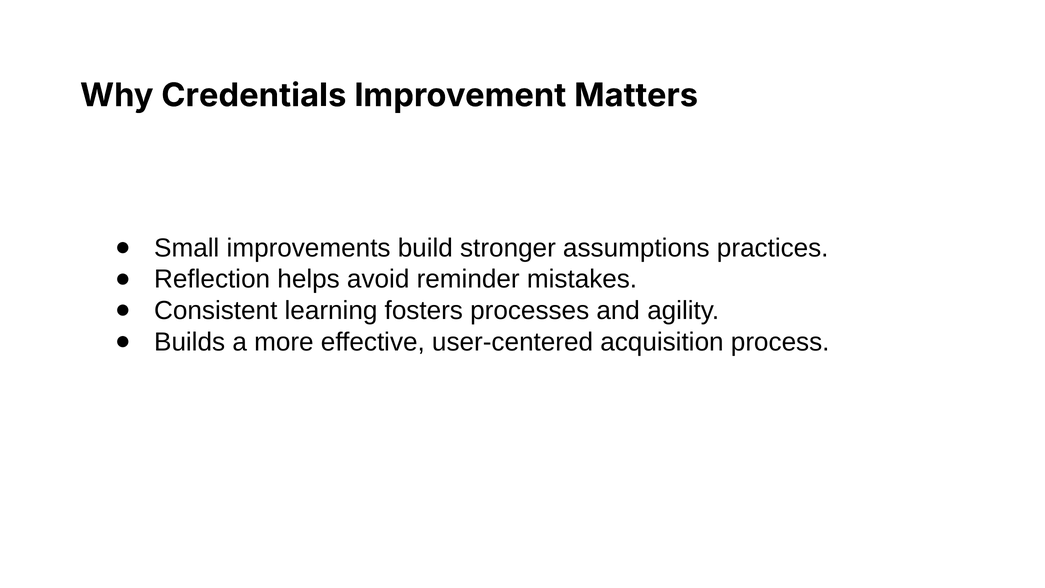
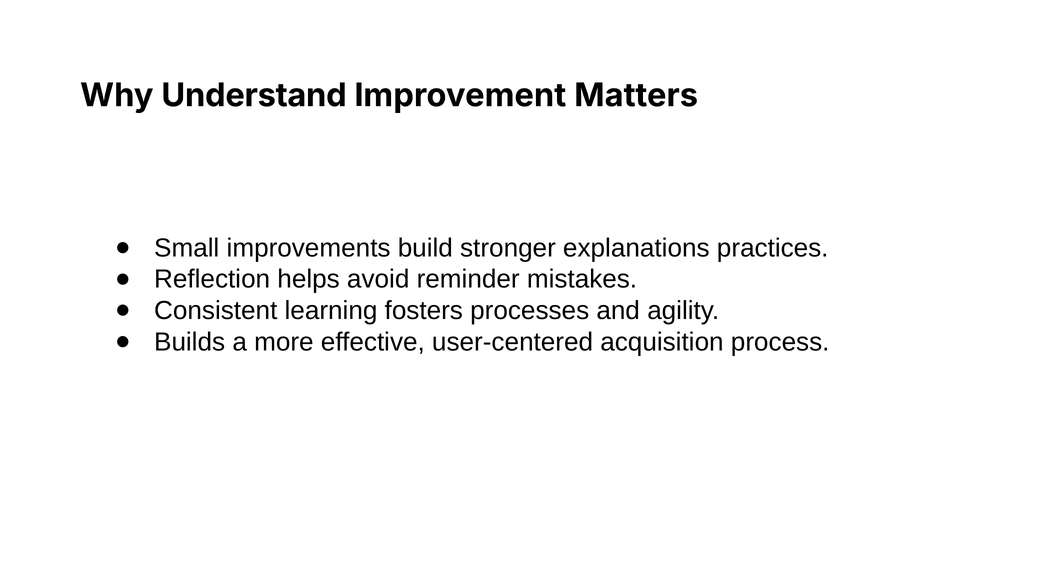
Credentials: Credentials -> Understand (254, 95)
assumptions: assumptions -> explanations (636, 248)
